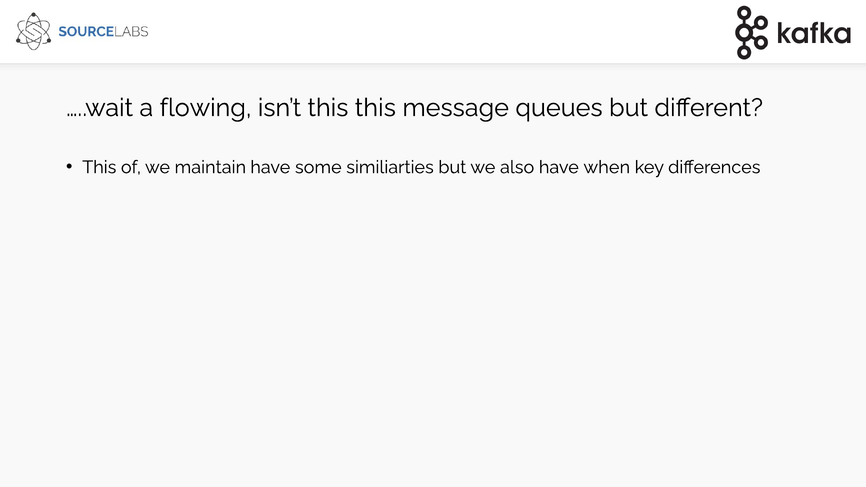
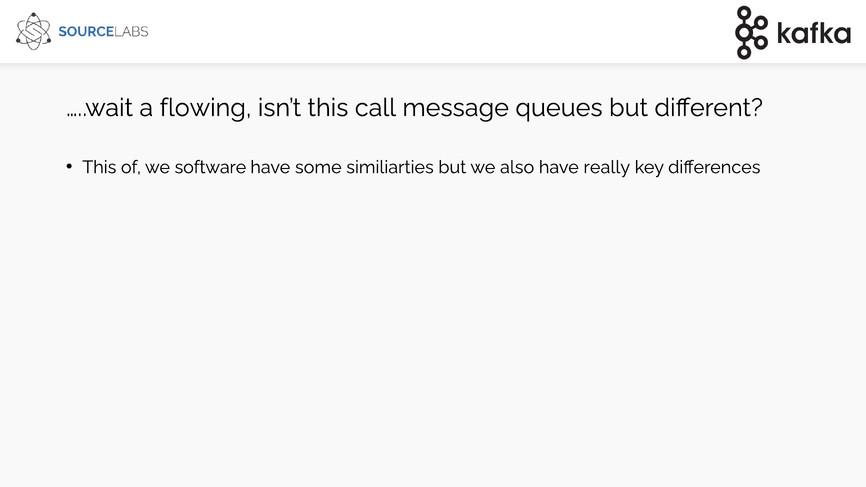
this this: this -> call (375, 108)
maintain: maintain -> software (210, 167)
when: when -> really (607, 167)
